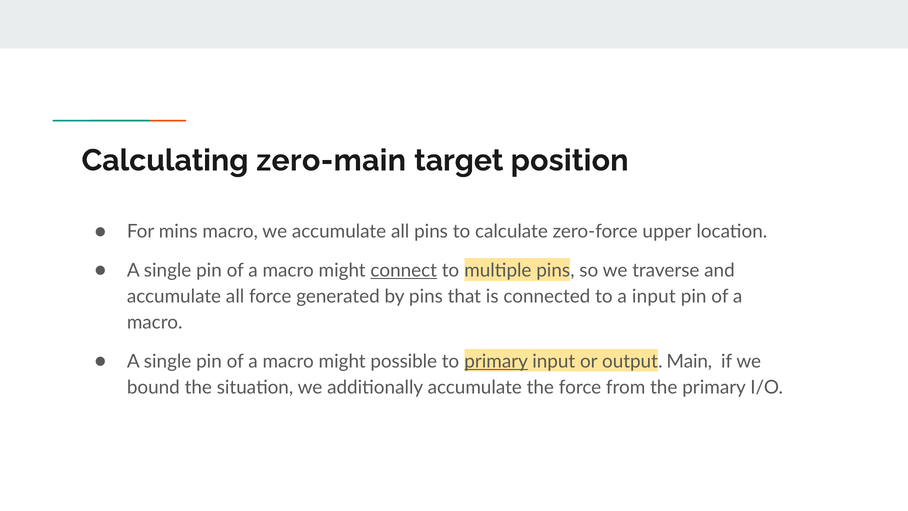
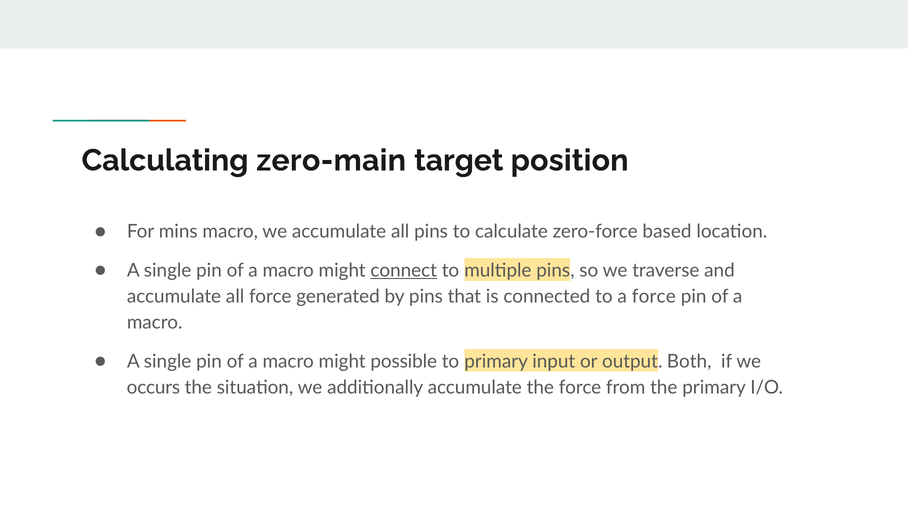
upper: upper -> based (667, 232)
a input: input -> force (654, 296)
primary underline: present -> none (496, 361)
Main: Main -> Both (689, 361)
bound: bound -> occurs (153, 387)
